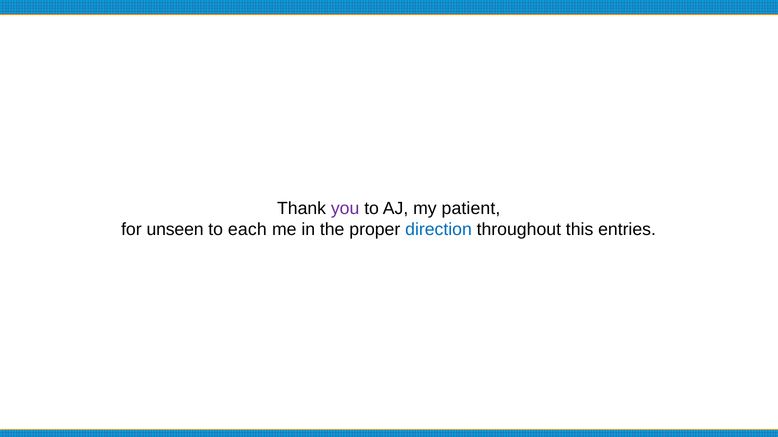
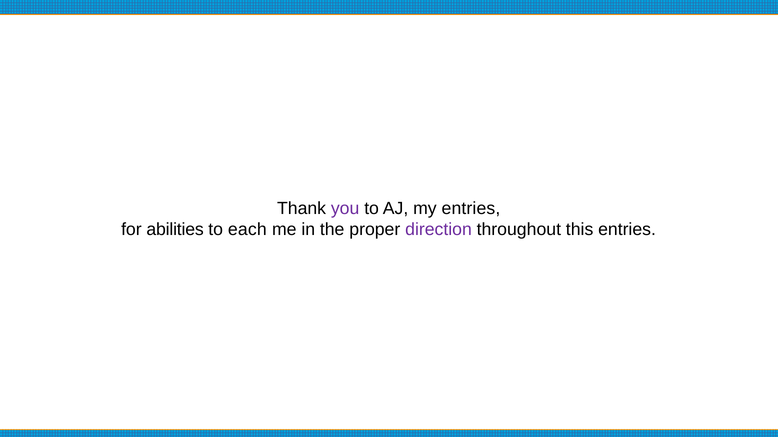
my patient: patient -> entries (471, 209)
unseen: unseen -> abilities (175, 230)
direction colour: blue -> purple (439, 230)
